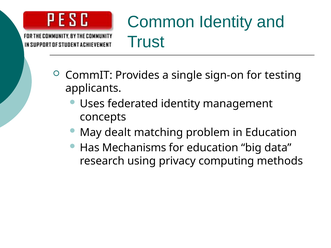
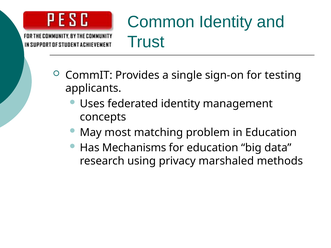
dealt: dealt -> most (118, 133)
computing: computing -> marshaled (226, 161)
